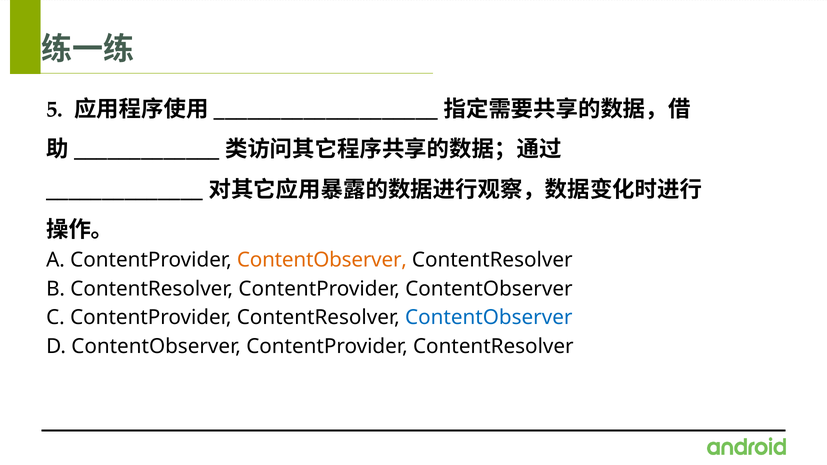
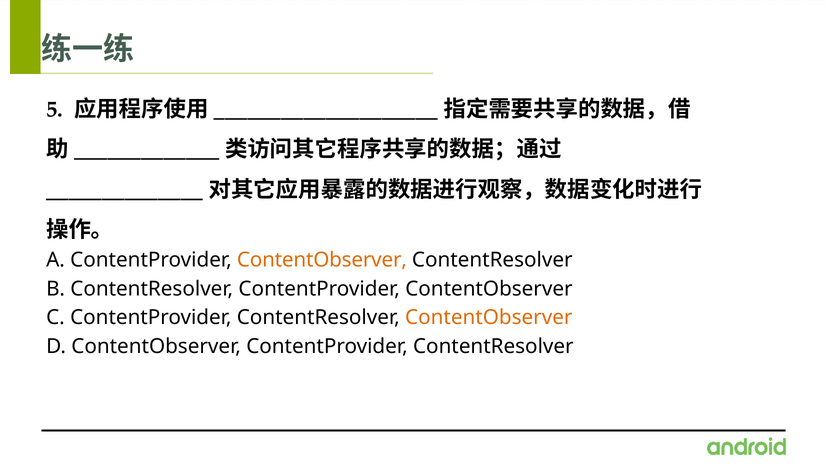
ContentObserver colour: blue -> orange (489, 318)
